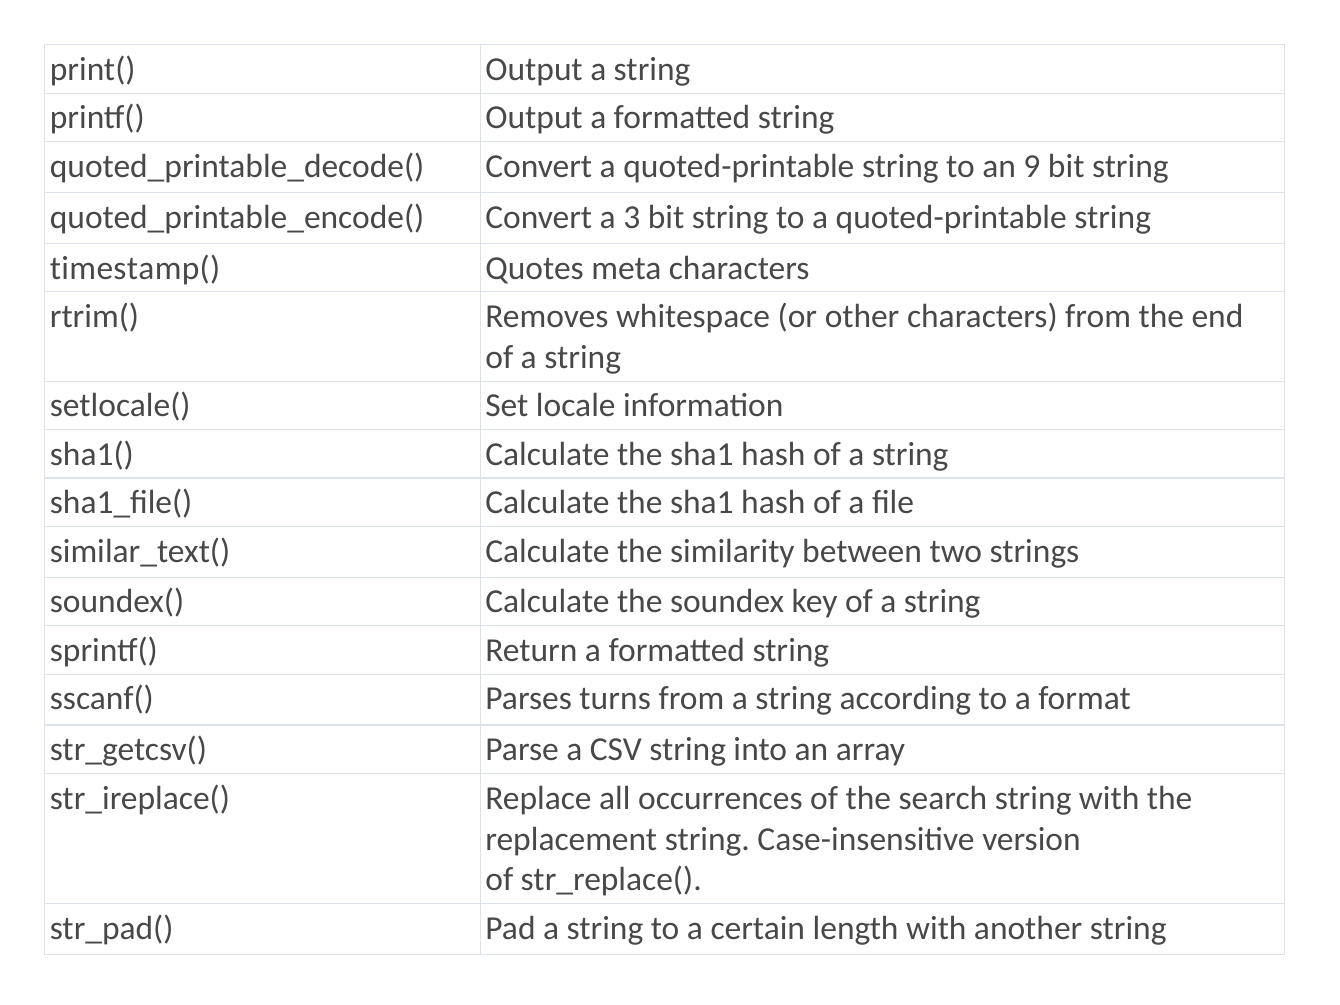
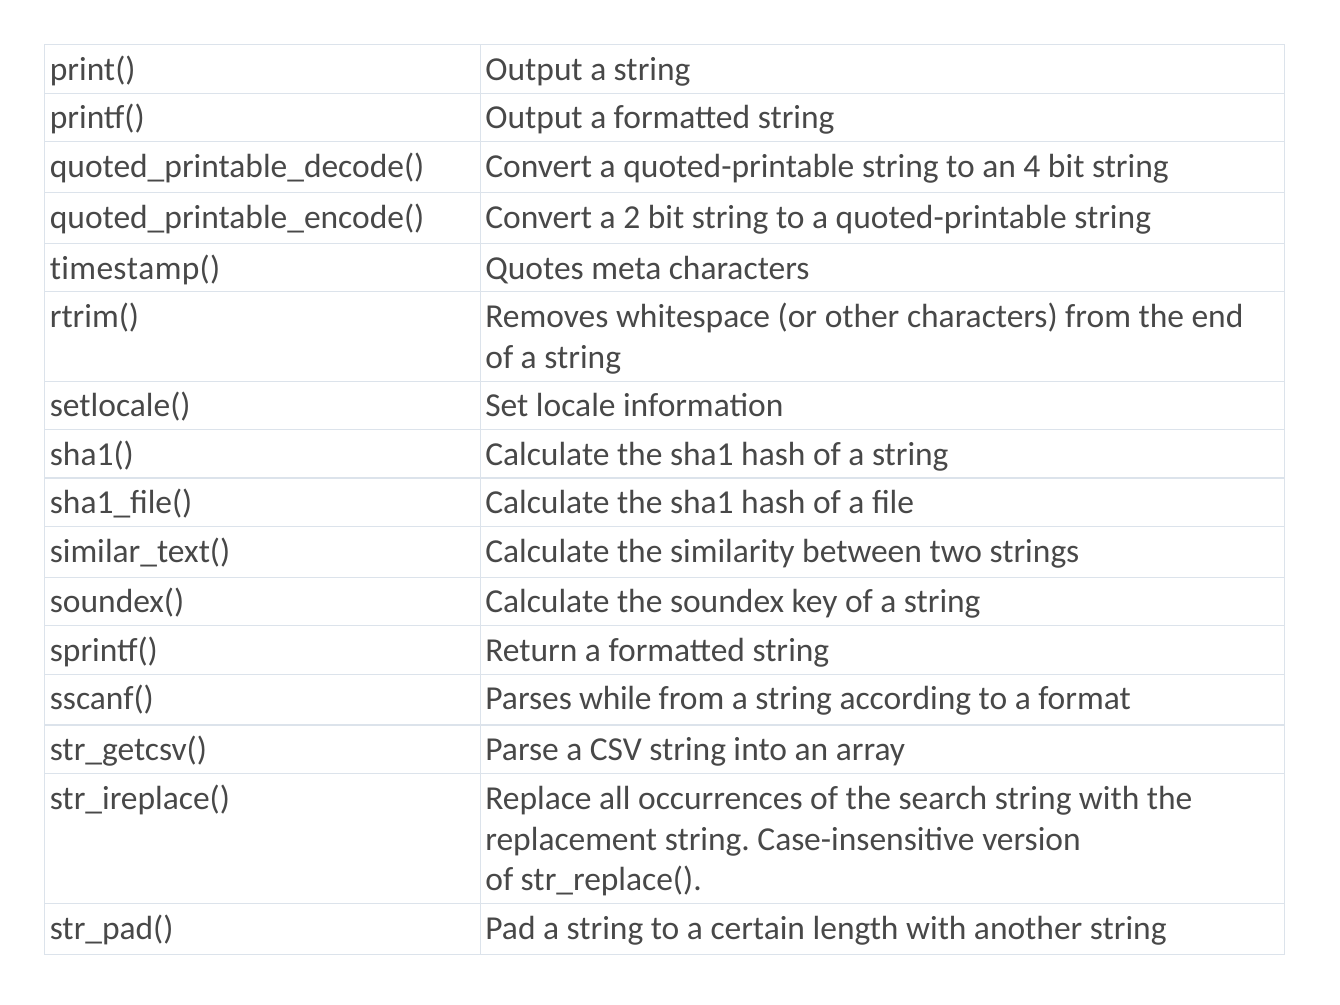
9: 9 -> 4 (1032, 166)
3: 3 -> 2 (632, 217)
turns: turns -> while (615, 699)
